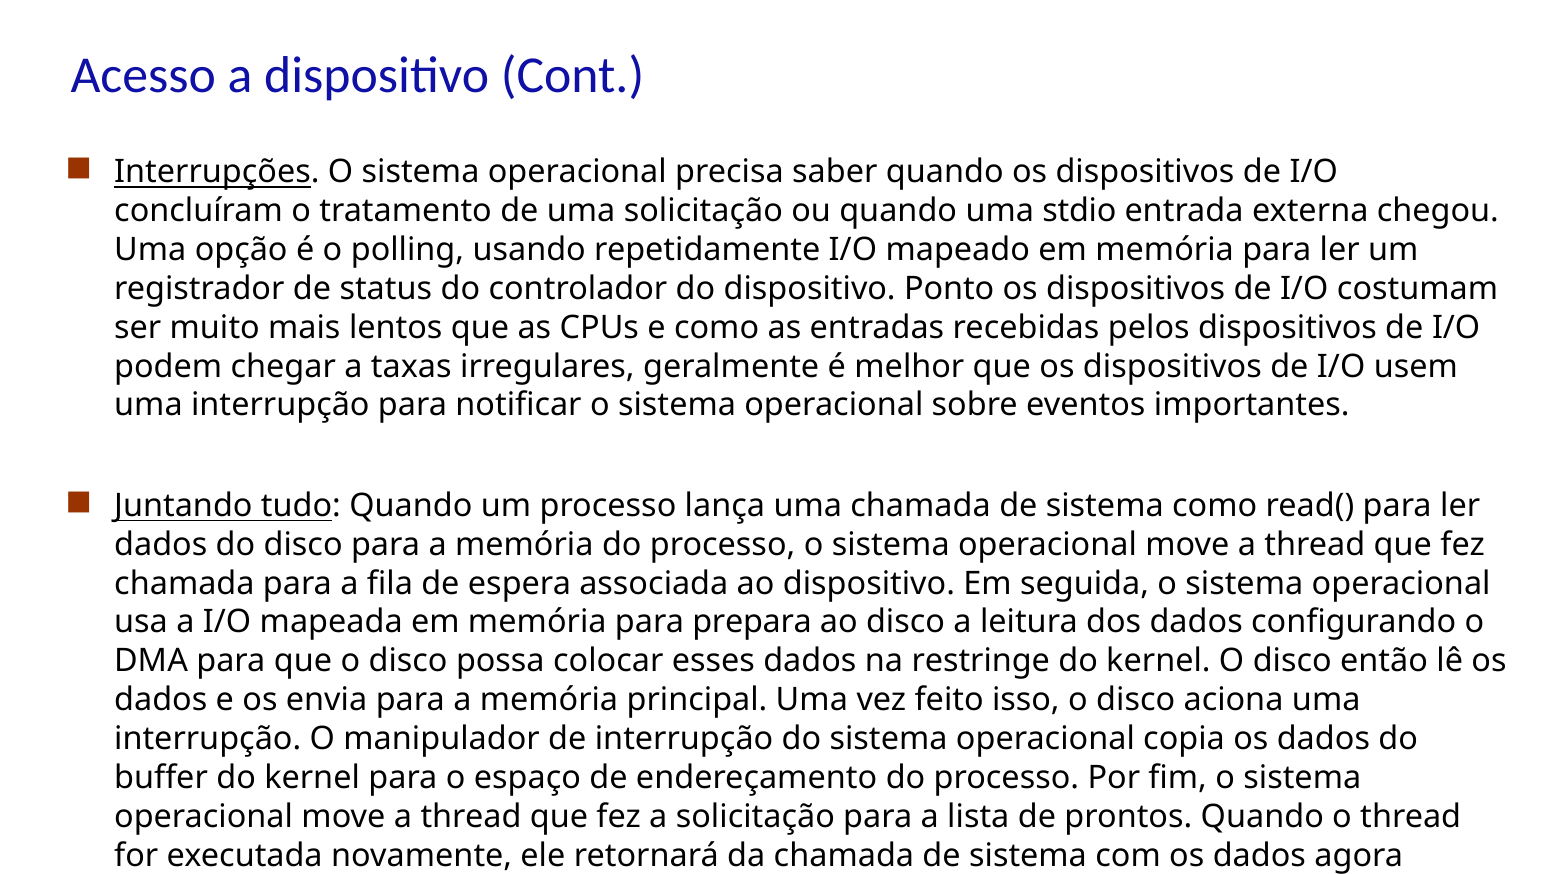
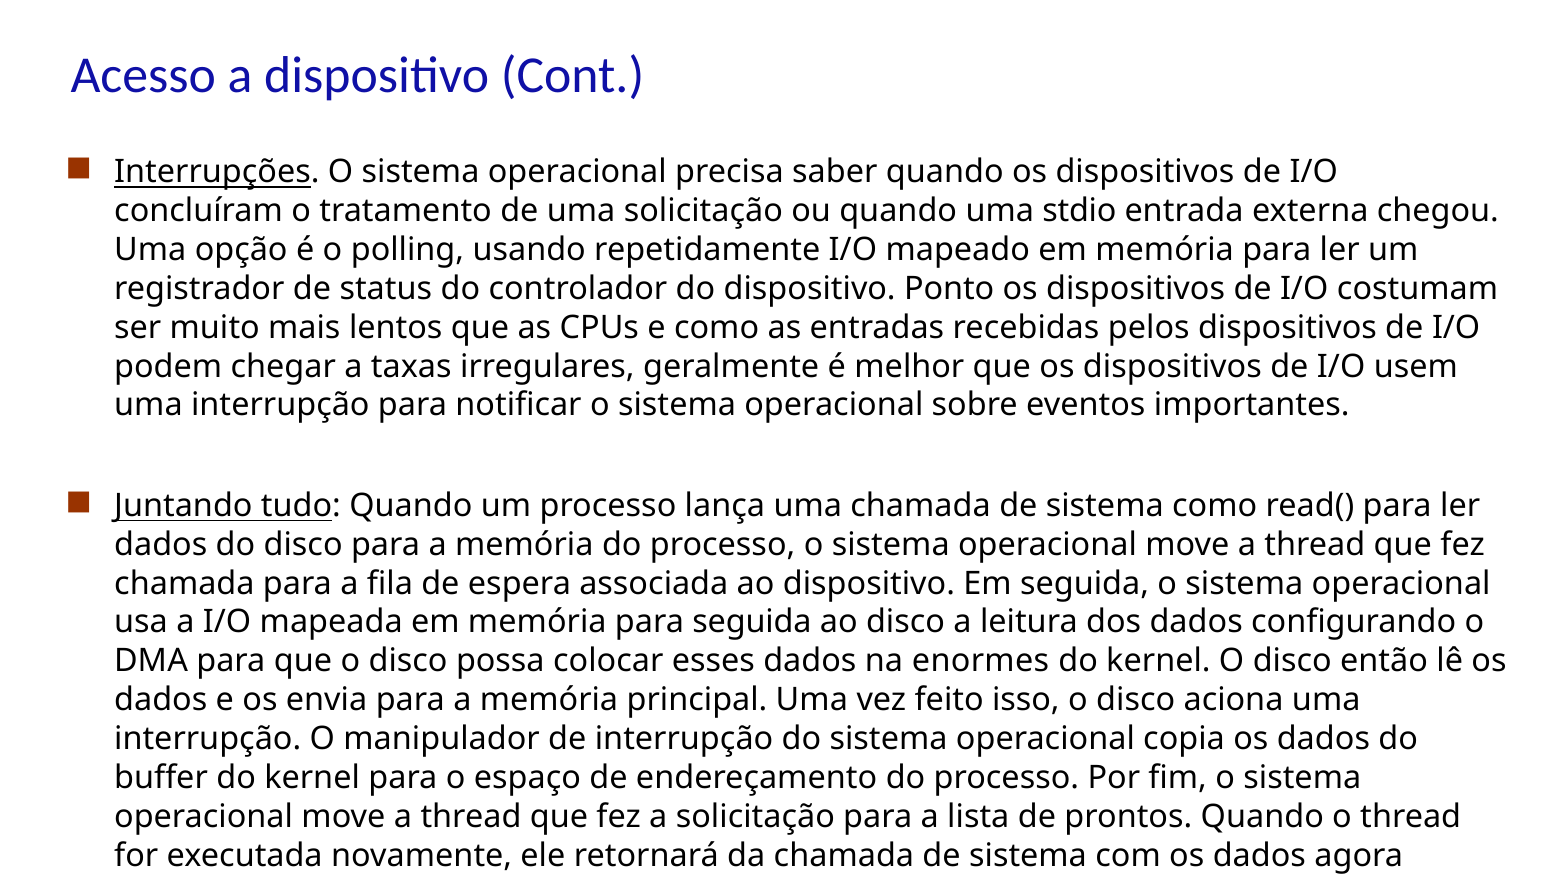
para prepara: prepara -> seguida (752, 622)
restringe: restringe -> enormes (981, 661)
